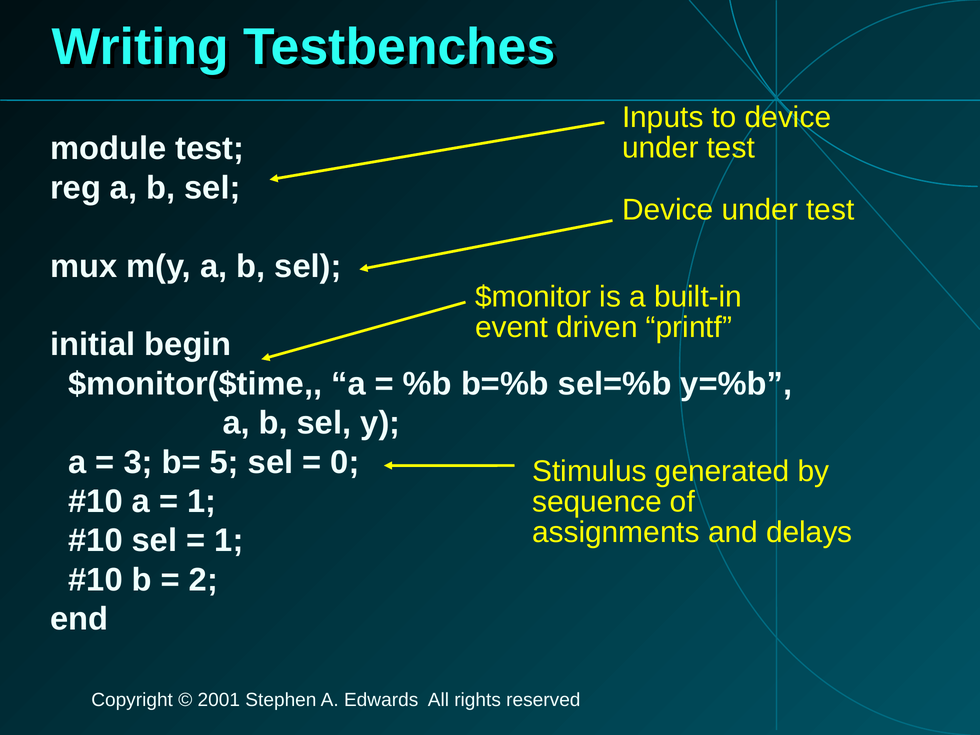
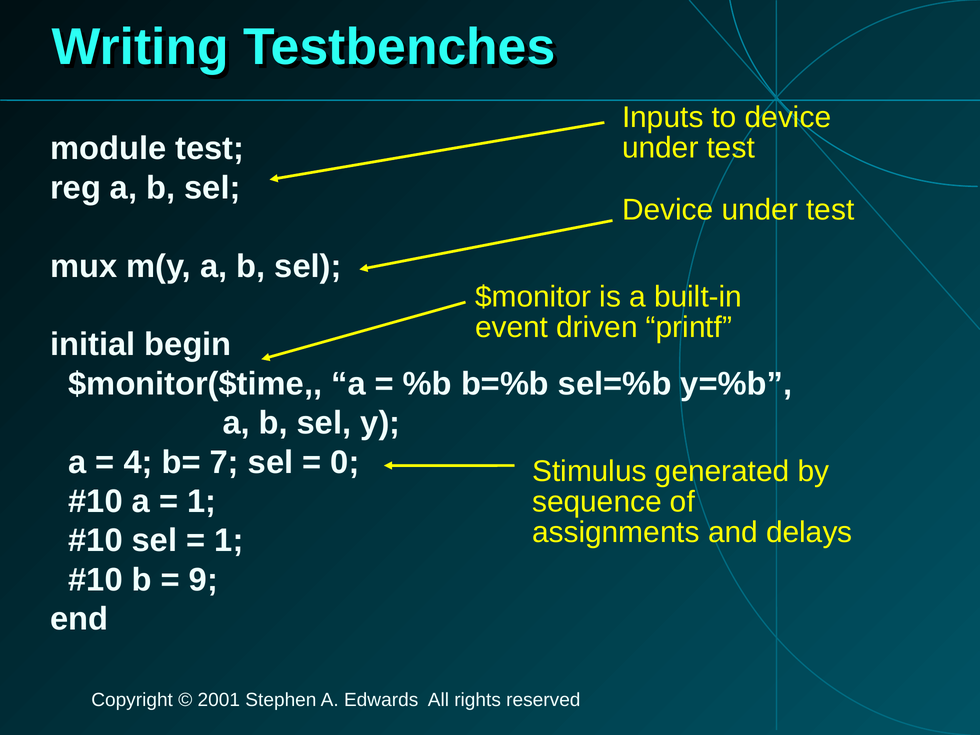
3: 3 -> 4 (138, 462)
5: 5 -> 7 (224, 462)
2: 2 -> 9 (203, 580)
